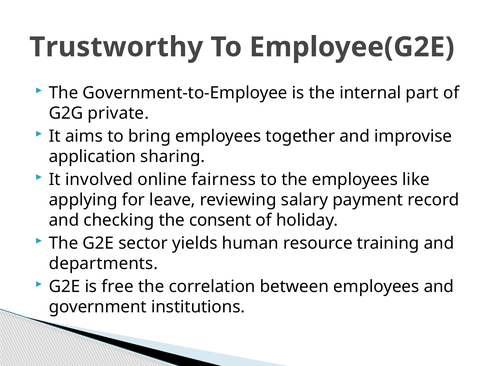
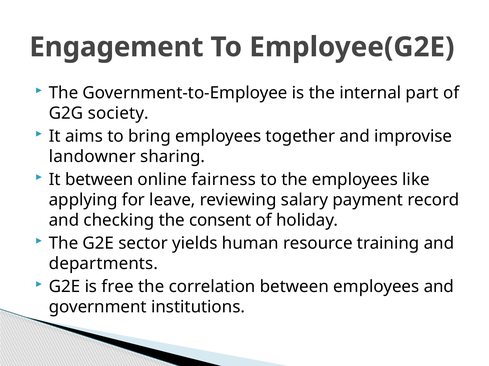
Trustworthy: Trustworthy -> Engagement (116, 47)
private: private -> society (118, 113)
application: application -> landowner (92, 157)
It involved: involved -> between (99, 180)
